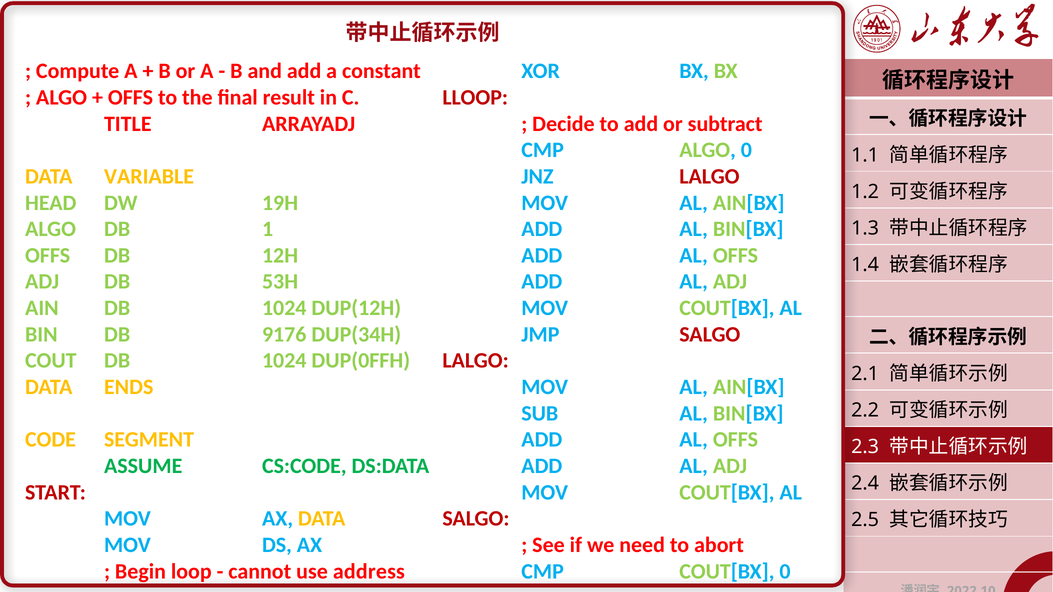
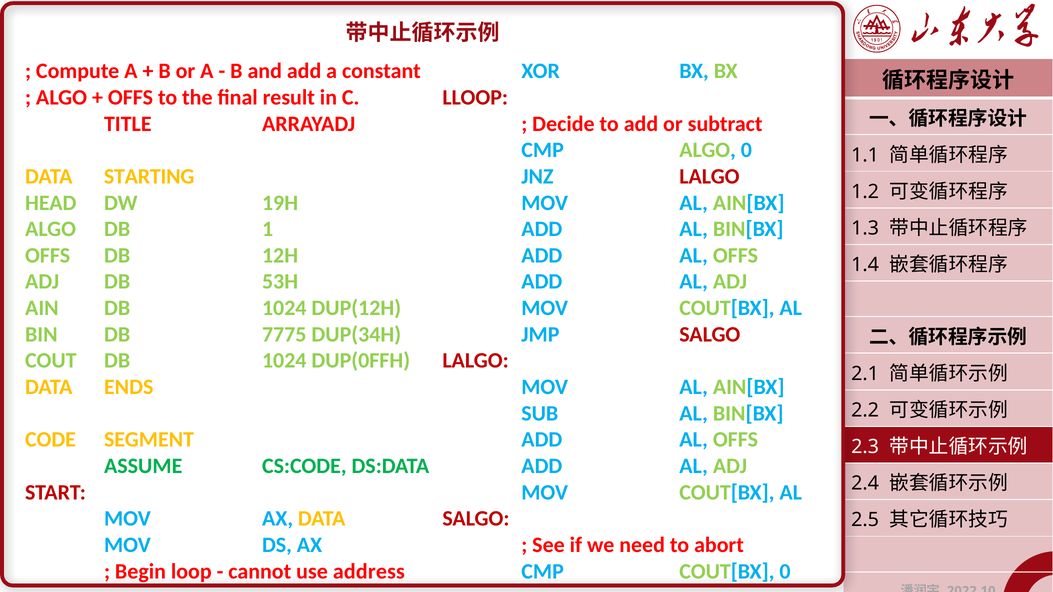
VARIABLE: VARIABLE -> STARTING (149, 177)
9176: 9176 -> 7775 (284, 335)
